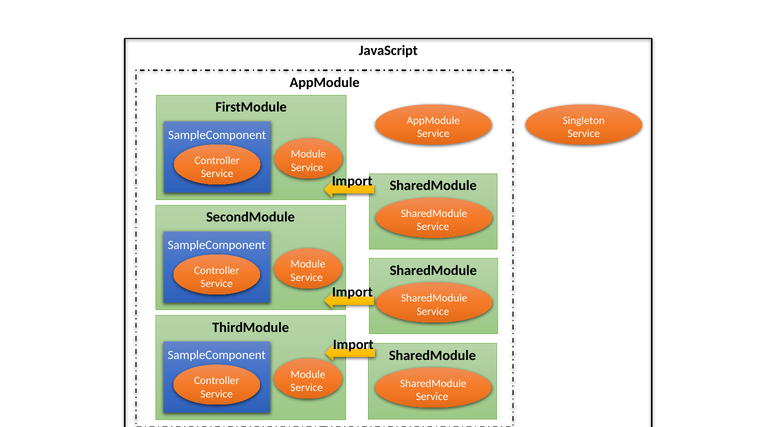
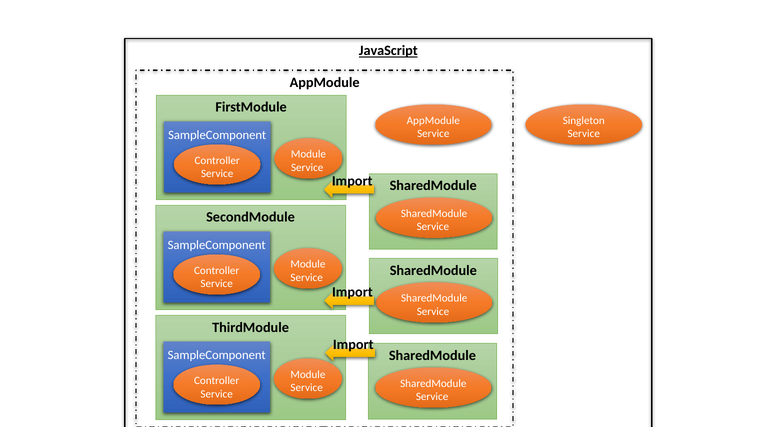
JavaScript underline: none -> present (388, 51)
